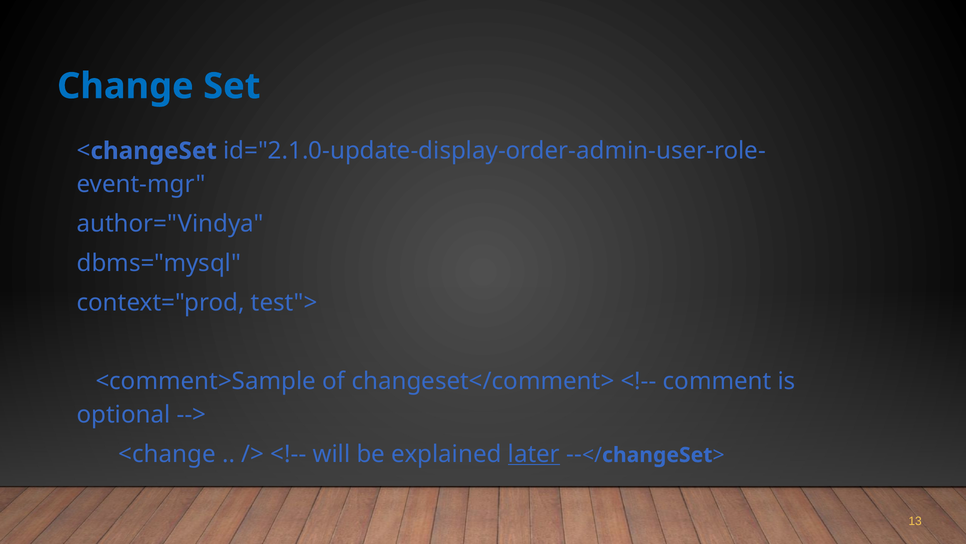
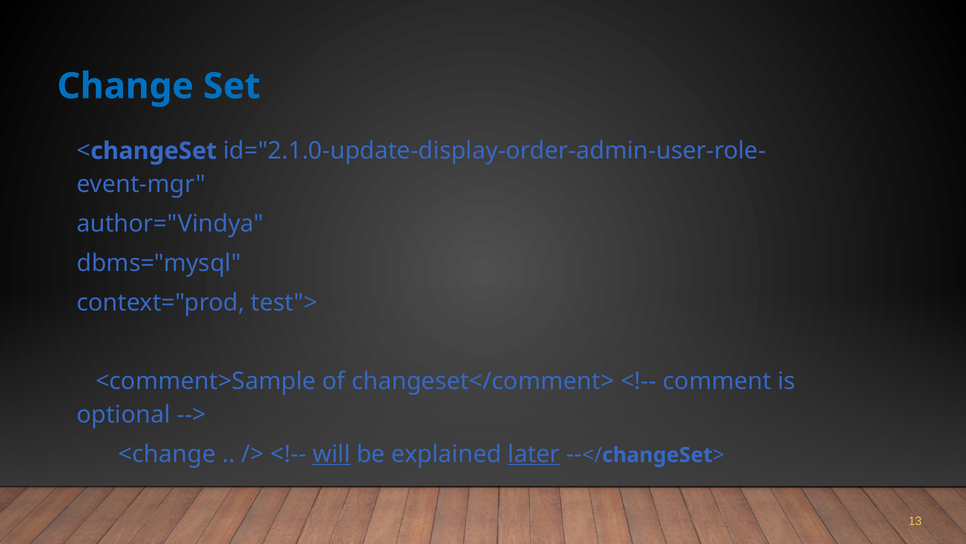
will underline: none -> present (331, 454)
